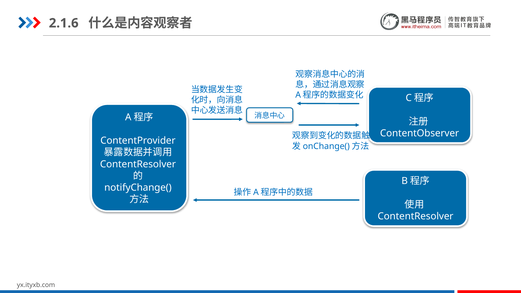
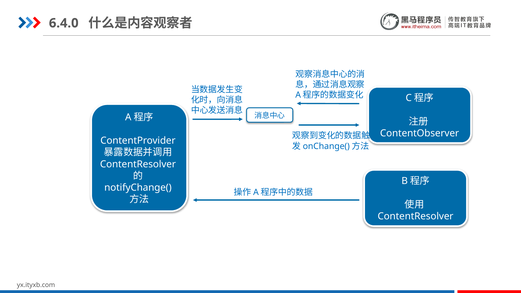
2.1.6: 2.1.6 -> 6.4.0 (64, 23)
